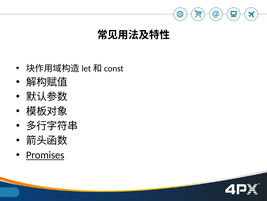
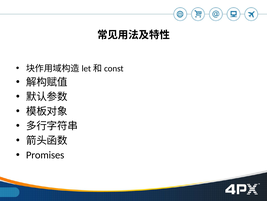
Promises underline: present -> none (45, 155)
